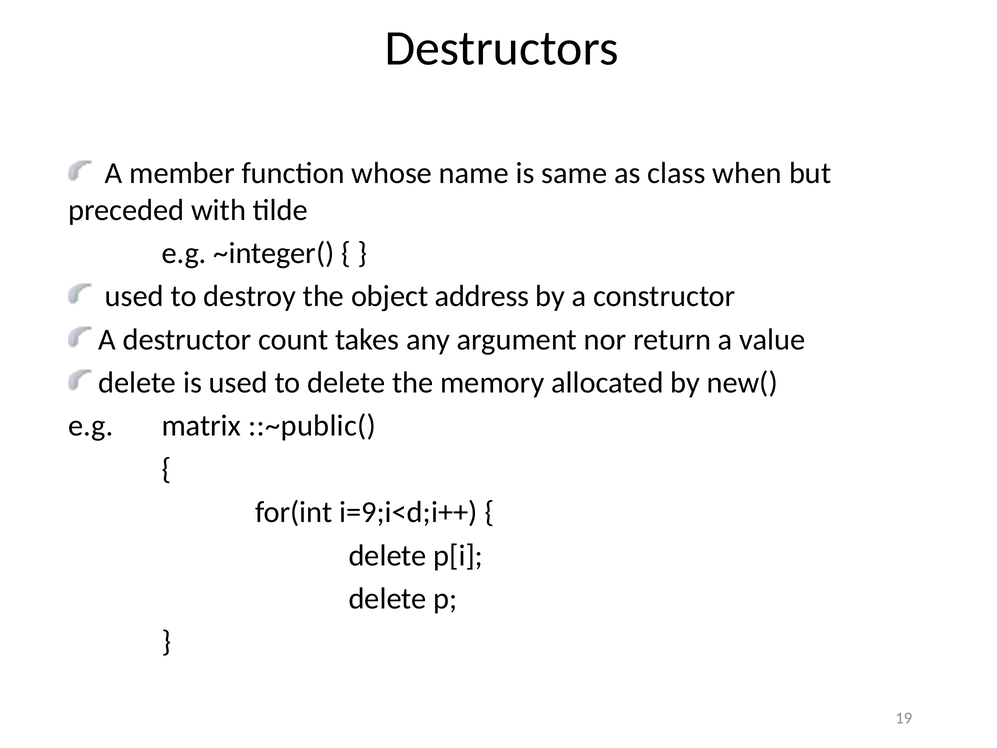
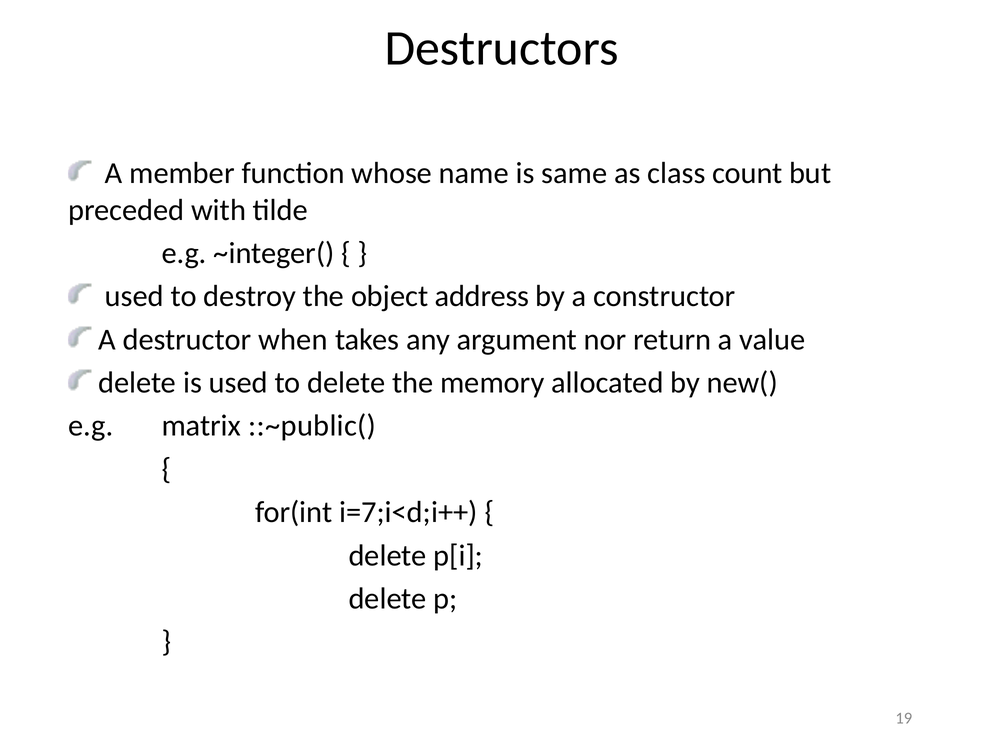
when: when -> count (747, 173)
count: count -> when (293, 339)
i=9;i<d;i++: i=9;i<d;i++ -> i=7;i<d;i++ (408, 512)
